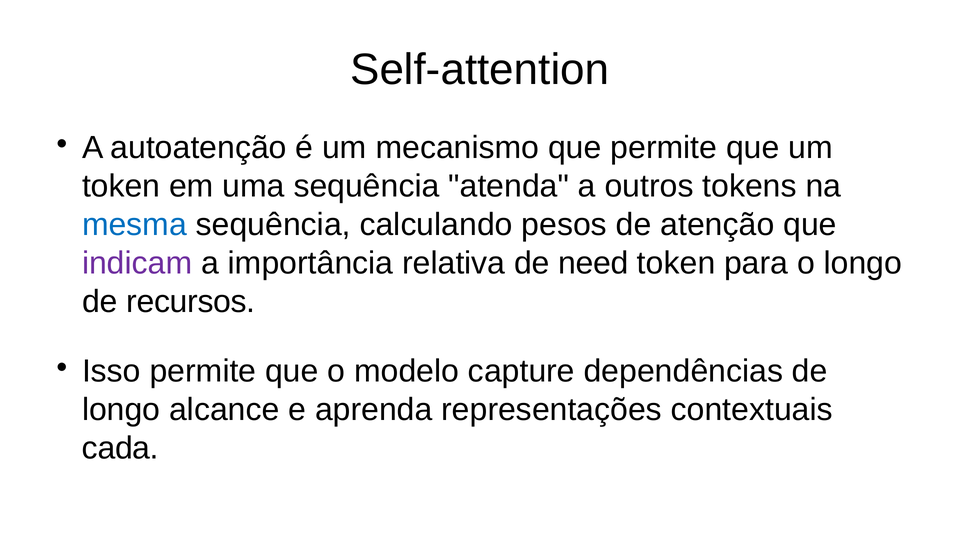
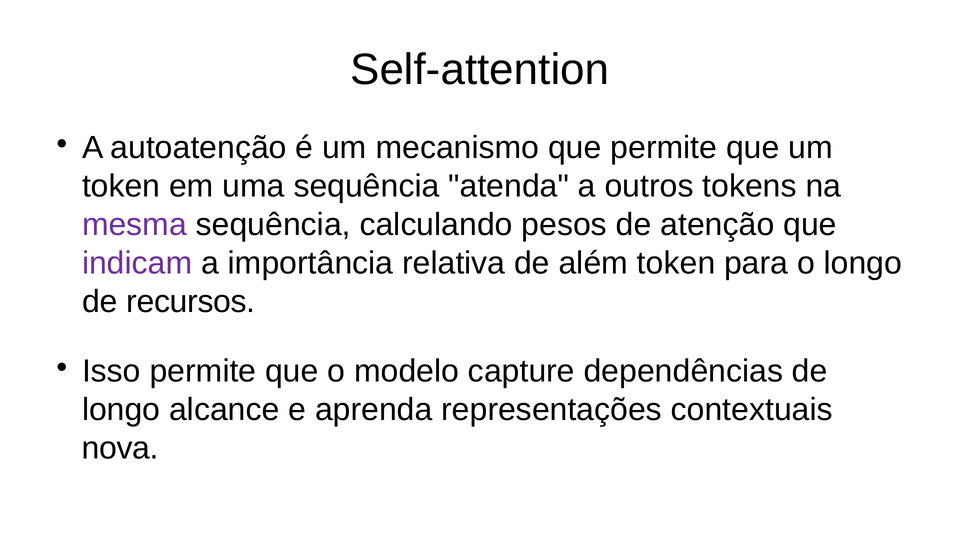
mesma colour: blue -> purple (134, 225)
need: need -> além (593, 263)
cada: cada -> nova (120, 448)
